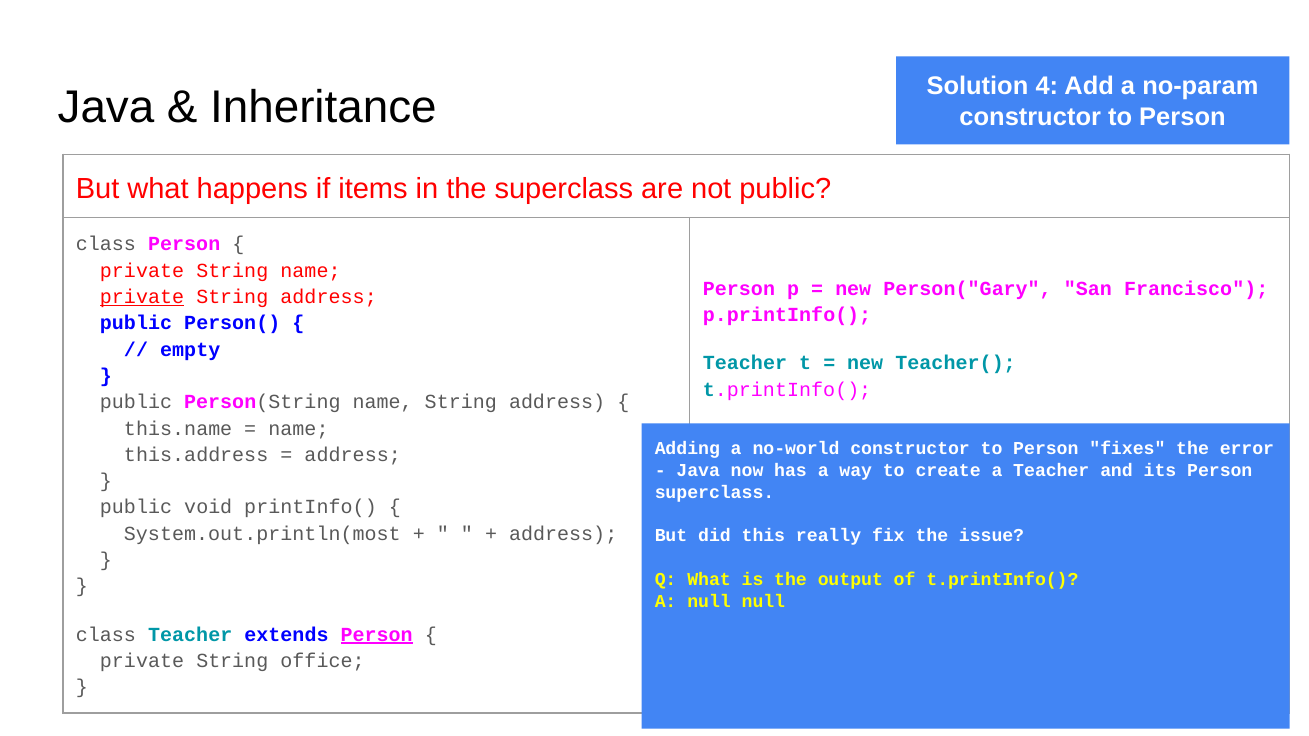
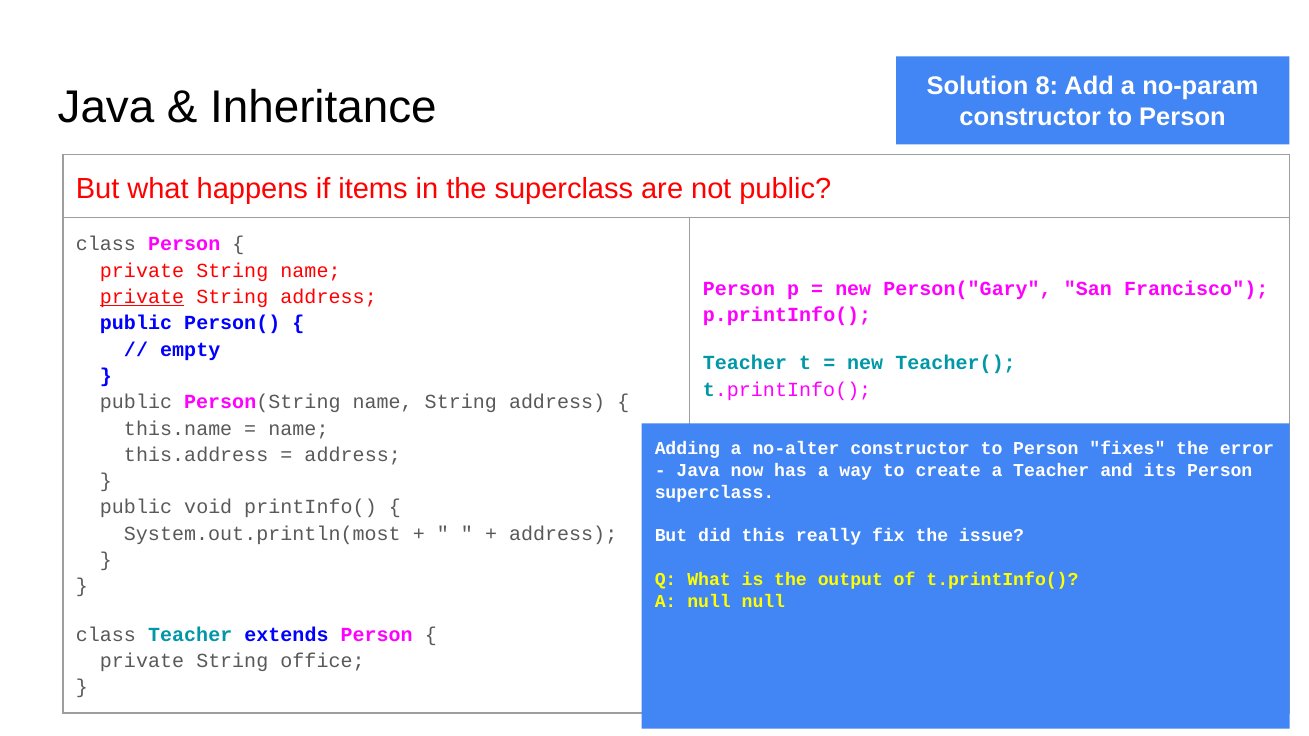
4: 4 -> 8 (1047, 87)
no-world: no-world -> no-alter (796, 449)
Person underline: present -> none (377, 635)
